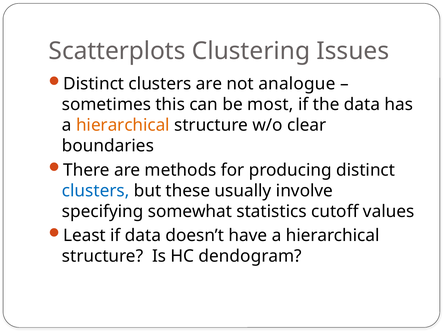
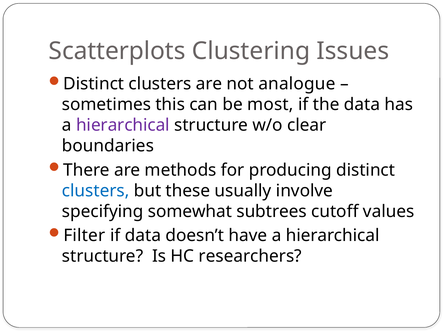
hierarchical colour: orange -> purple (123, 125)
statistics: statistics -> subtrees (272, 212)
Least: Least -> Filter (84, 236)
dendogram: dendogram -> researchers (250, 257)
